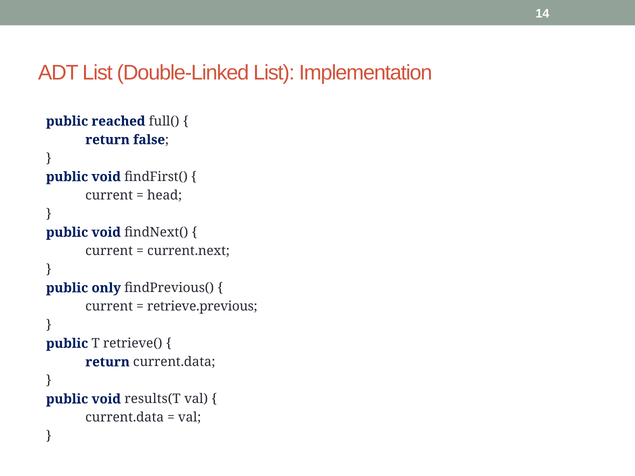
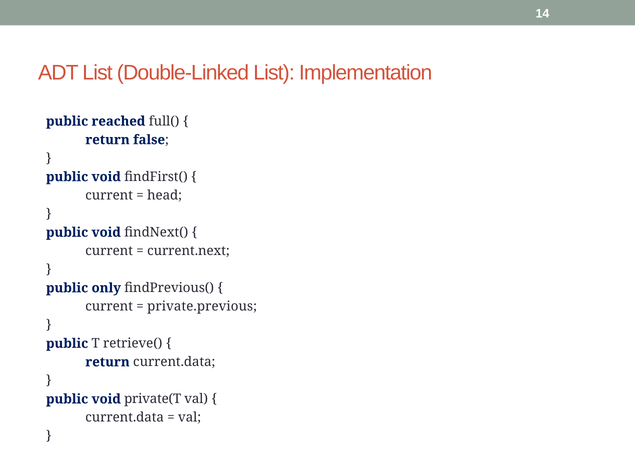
retrieve.previous: retrieve.previous -> private.previous (202, 307)
results(T: results(T -> private(T (153, 399)
